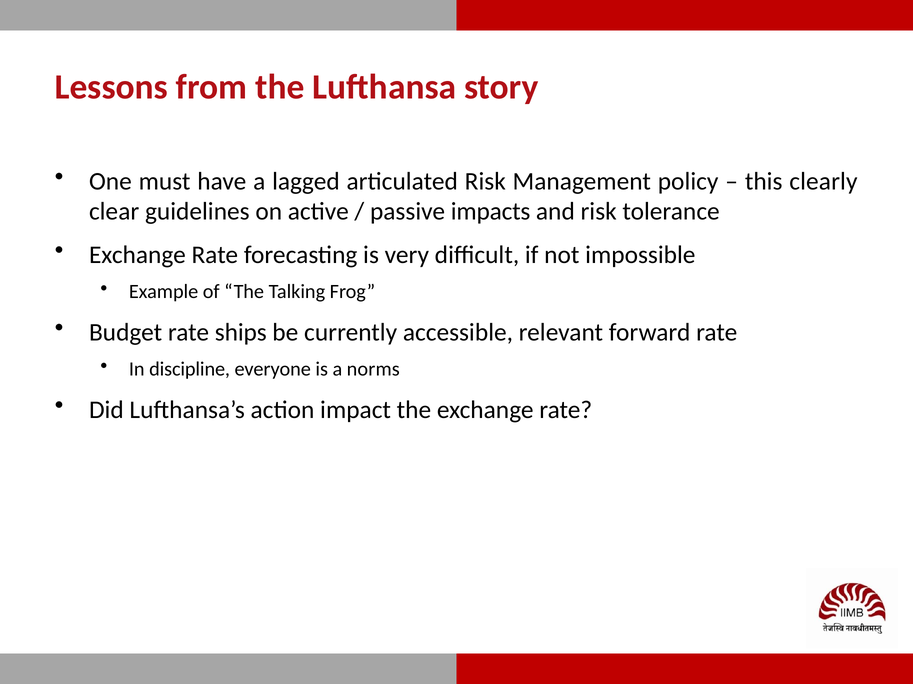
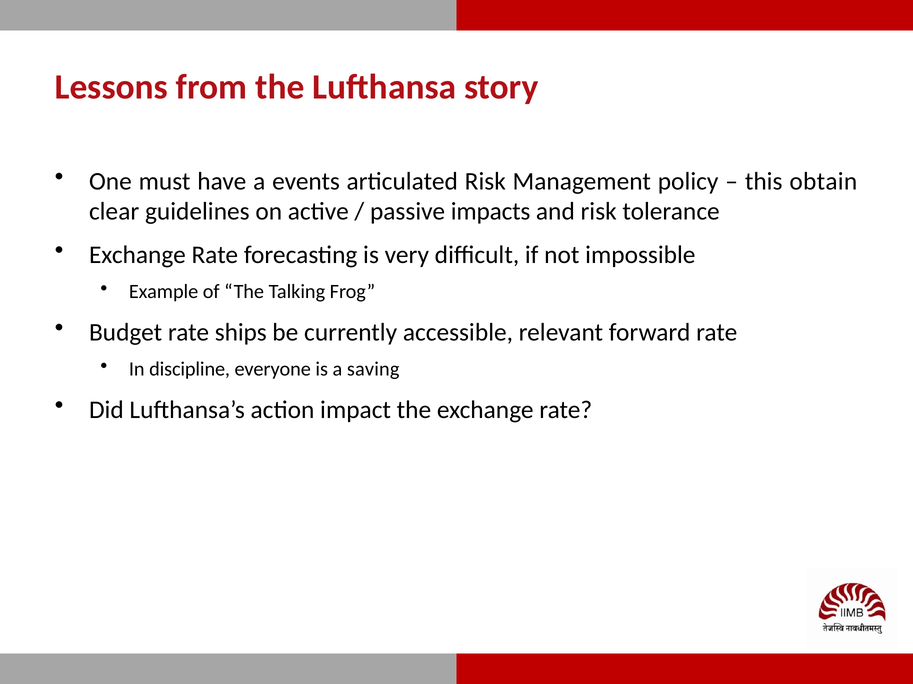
lagged: lagged -> events (306, 181)
clearly: clearly -> obtain (823, 181)
norms: norms -> saving (373, 370)
